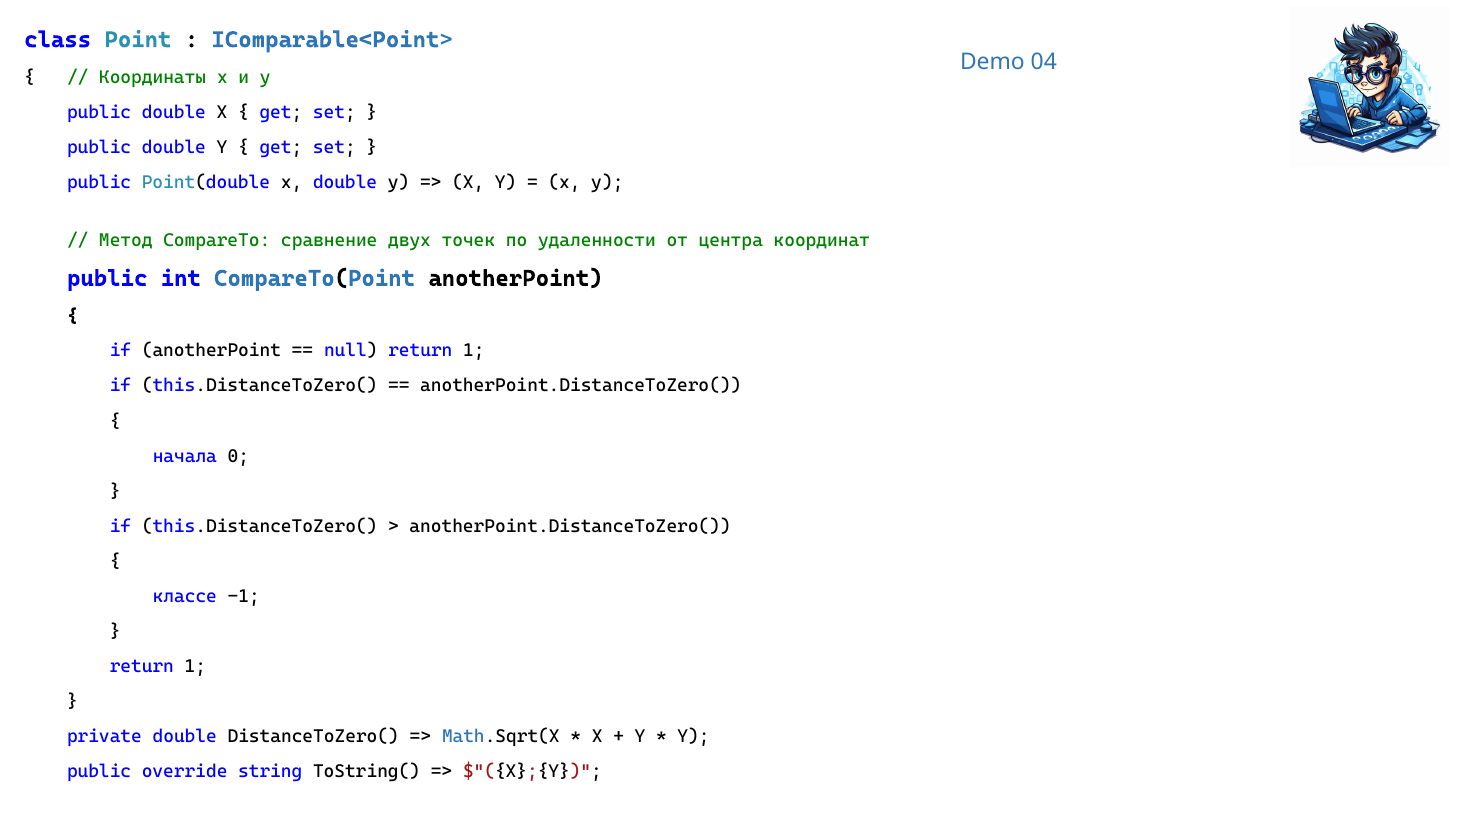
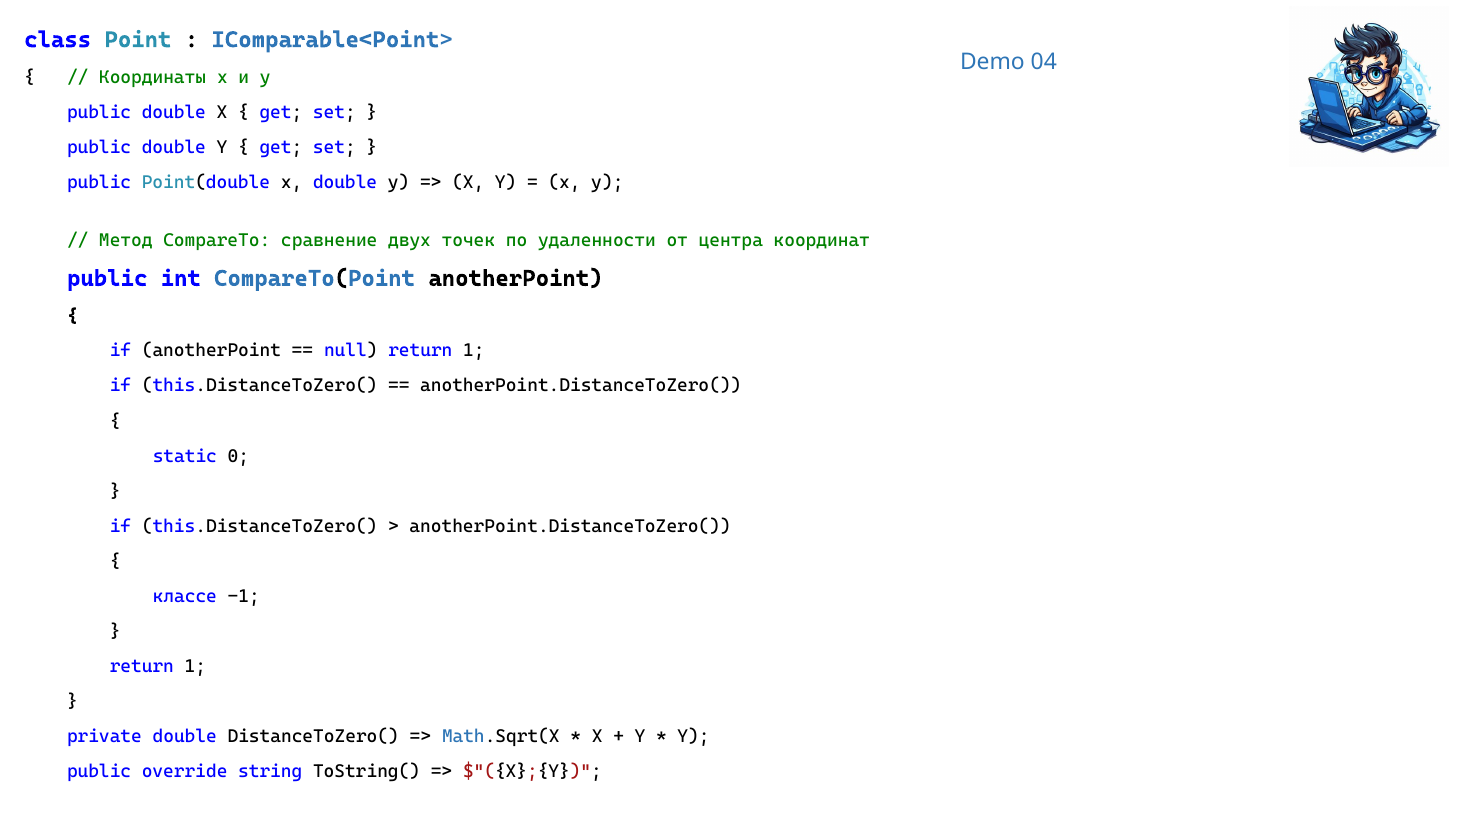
начала: начала -> static (185, 456)
